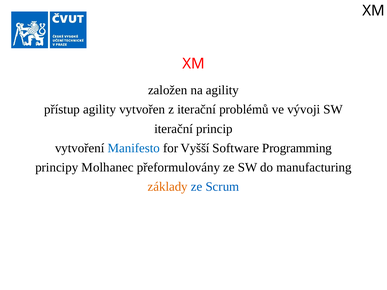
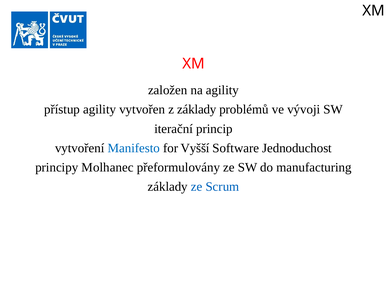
z iterační: iterační -> základy (197, 110)
Programming: Programming -> Jednoduchost (297, 148)
základy colour: orange -> black (168, 187)
